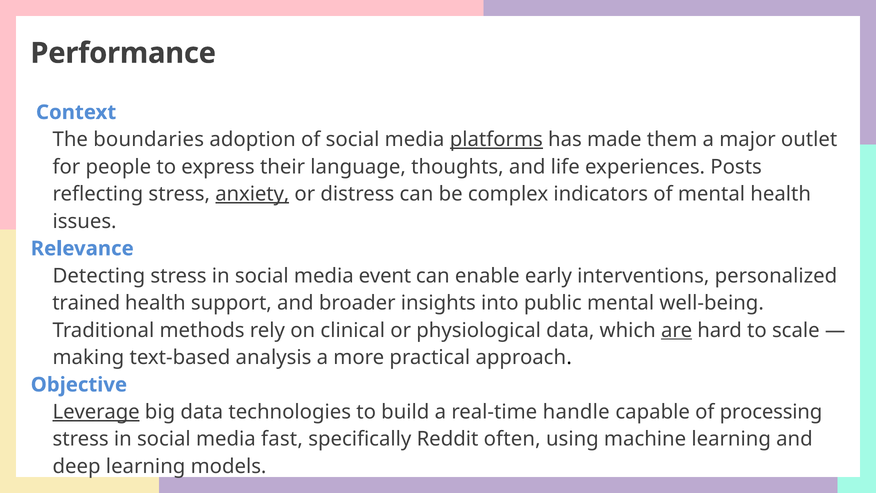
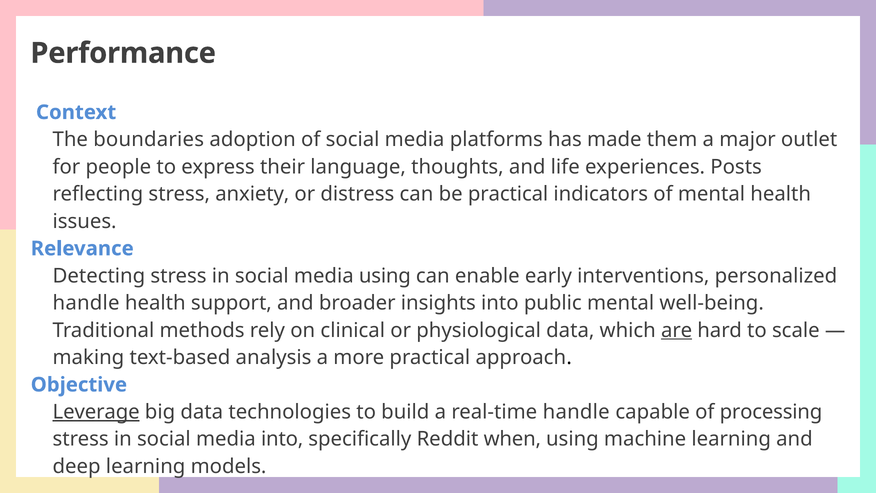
platforms underline: present -> none (496, 140)
anxiety underline: present -> none (252, 194)
be complex: complex -> practical (508, 194)
media event: event -> using (385, 276)
trained: trained -> handle (86, 303)
media fast: fast -> into (282, 439)
often: often -> when (512, 439)
